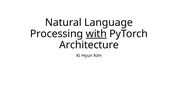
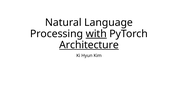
Architecture underline: none -> present (89, 45)
